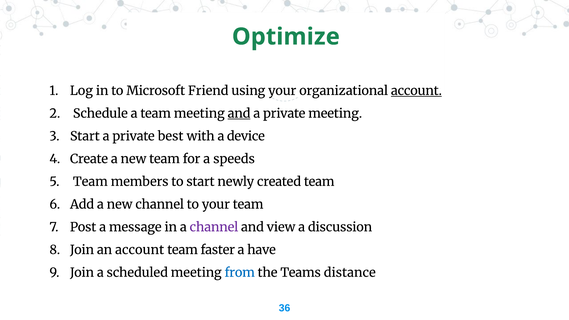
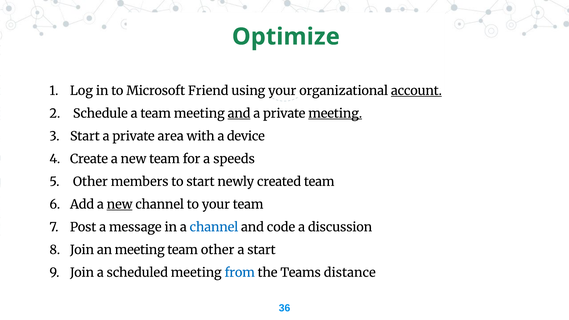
meeting underline: none -> present (335, 114)
best: best -> area (171, 136)
Team: Team -> Other (90, 182)
new underline: none -> present (120, 205)
channel colour: purple -> blue (214, 227)
view: view -> code (281, 227)
an account: account -> meeting (140, 250)
team faster: faster -> other (218, 250)
a have: have -> start (261, 250)
